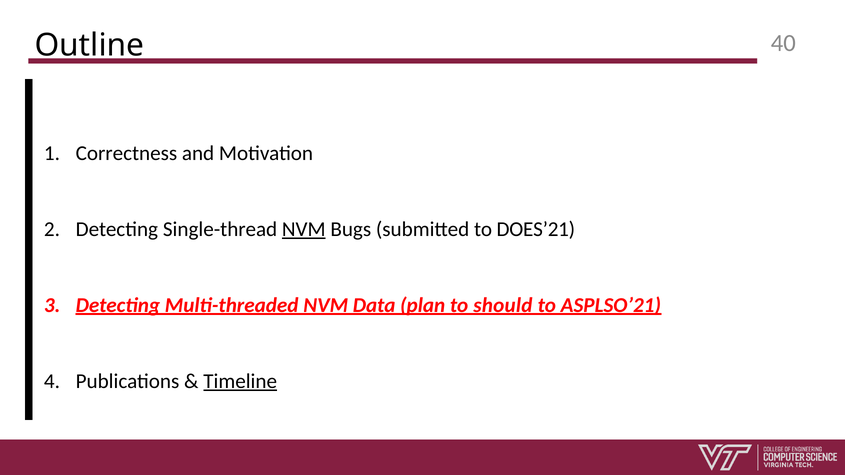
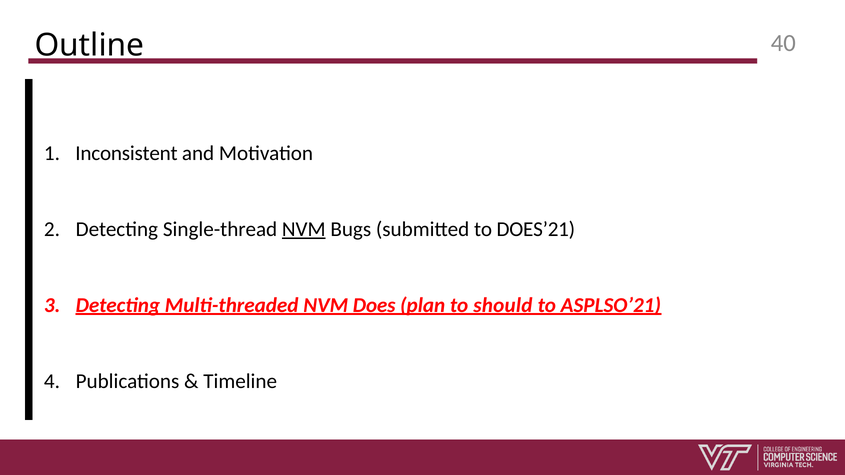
Correctness: Correctness -> Inconsistent (127, 153)
Data: Data -> Does (374, 305)
Timeline underline: present -> none (240, 381)
